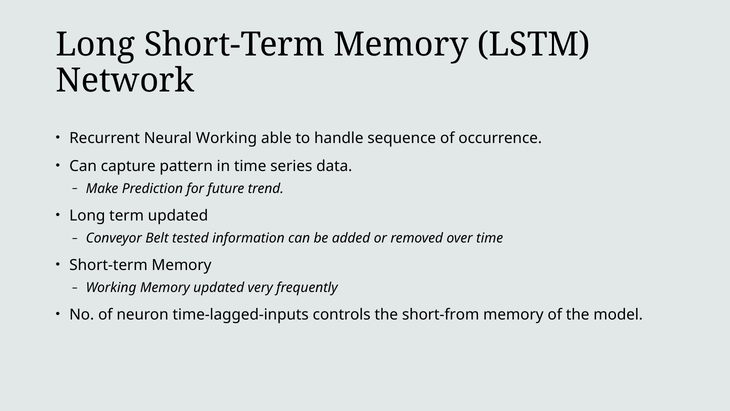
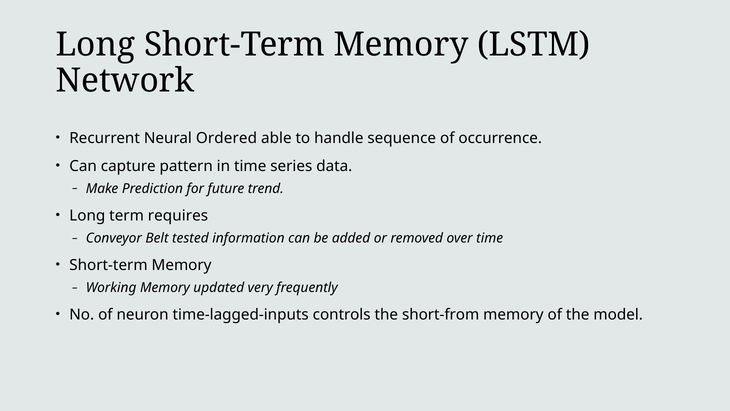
Neural Working: Working -> Ordered (226, 138)
term updated: updated -> requires (178, 215)
